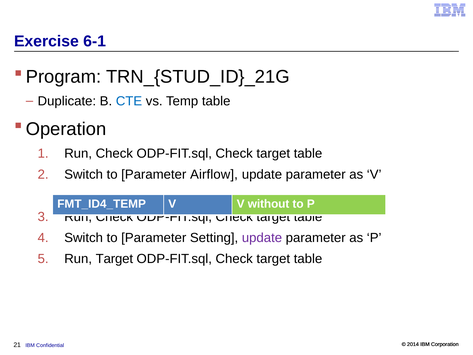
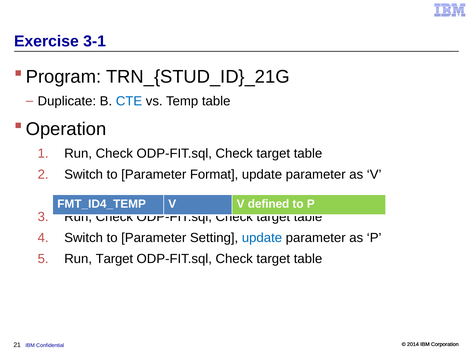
6-1: 6-1 -> 3-1 (95, 41)
Airflow: Airflow -> Format (214, 174)
without: without -> defined (269, 204)
update colour: purple -> blue (262, 238)
